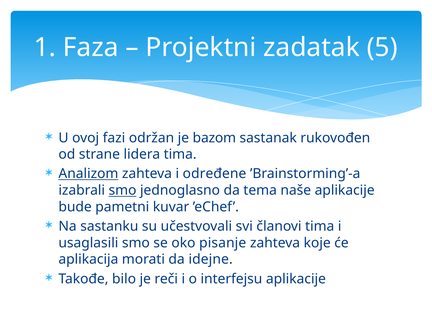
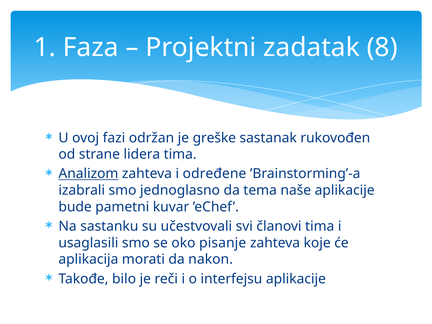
5: 5 -> 8 (382, 47)
bazom: bazom -> greške (214, 138)
smo underline: present -> none (123, 190)
idejne: idejne -> nakon (211, 259)
